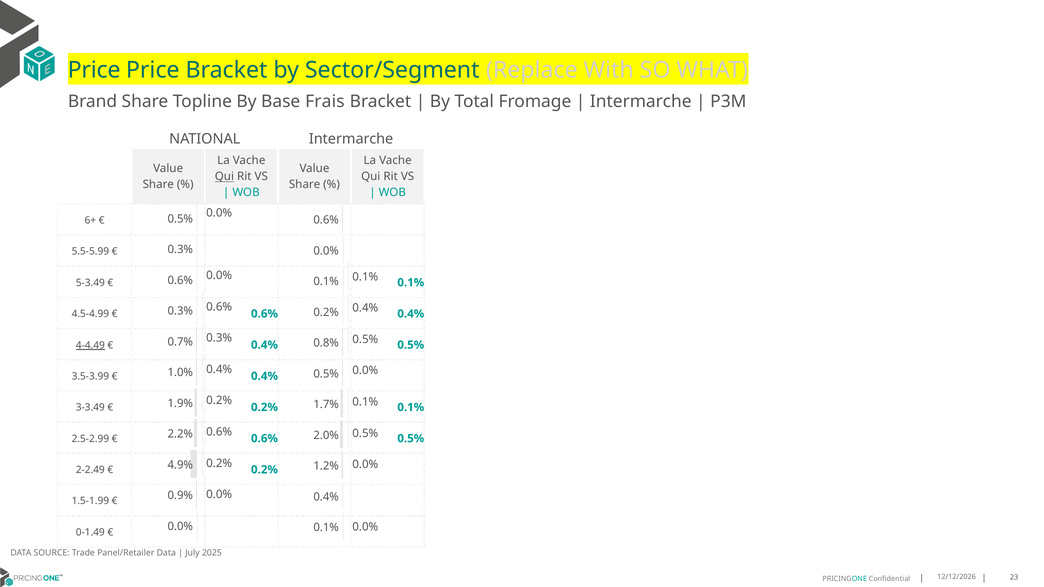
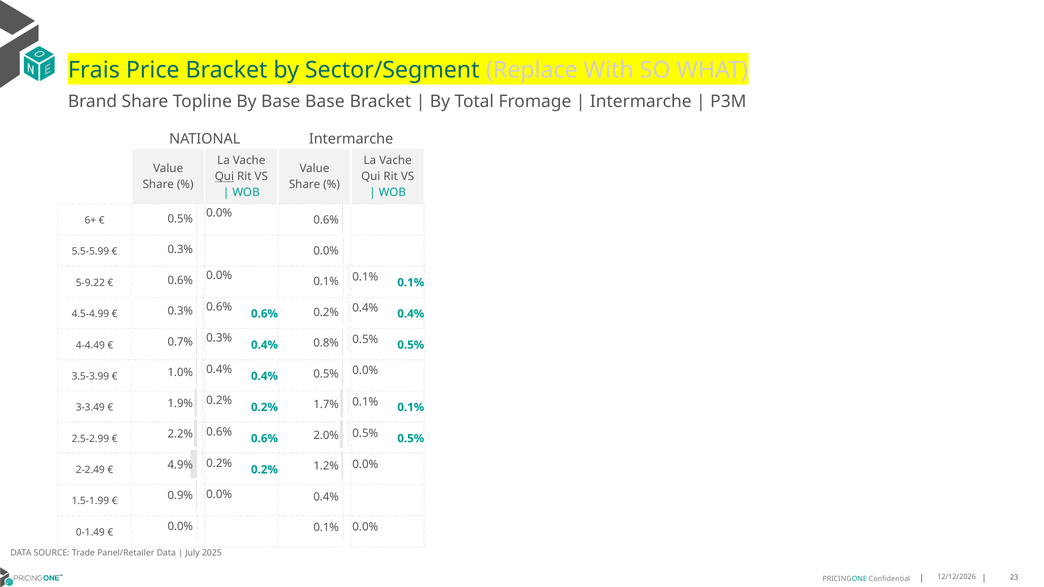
Price: Price -> Frais (94, 70)
Base Frais: Frais -> Base (325, 102)
5-3.49: 5-3.49 -> 5-9.22 (90, 283)
4-4.49 underline: present -> none (90, 345)
